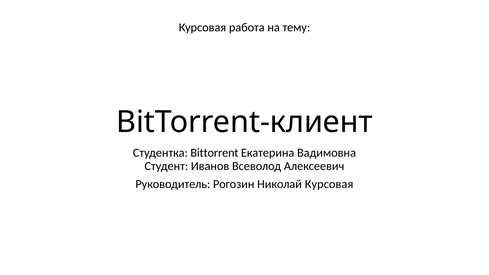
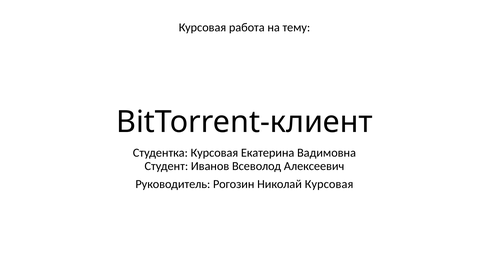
Студентка Bittorrent: Bittorrent -> Курсовая (214, 153)
